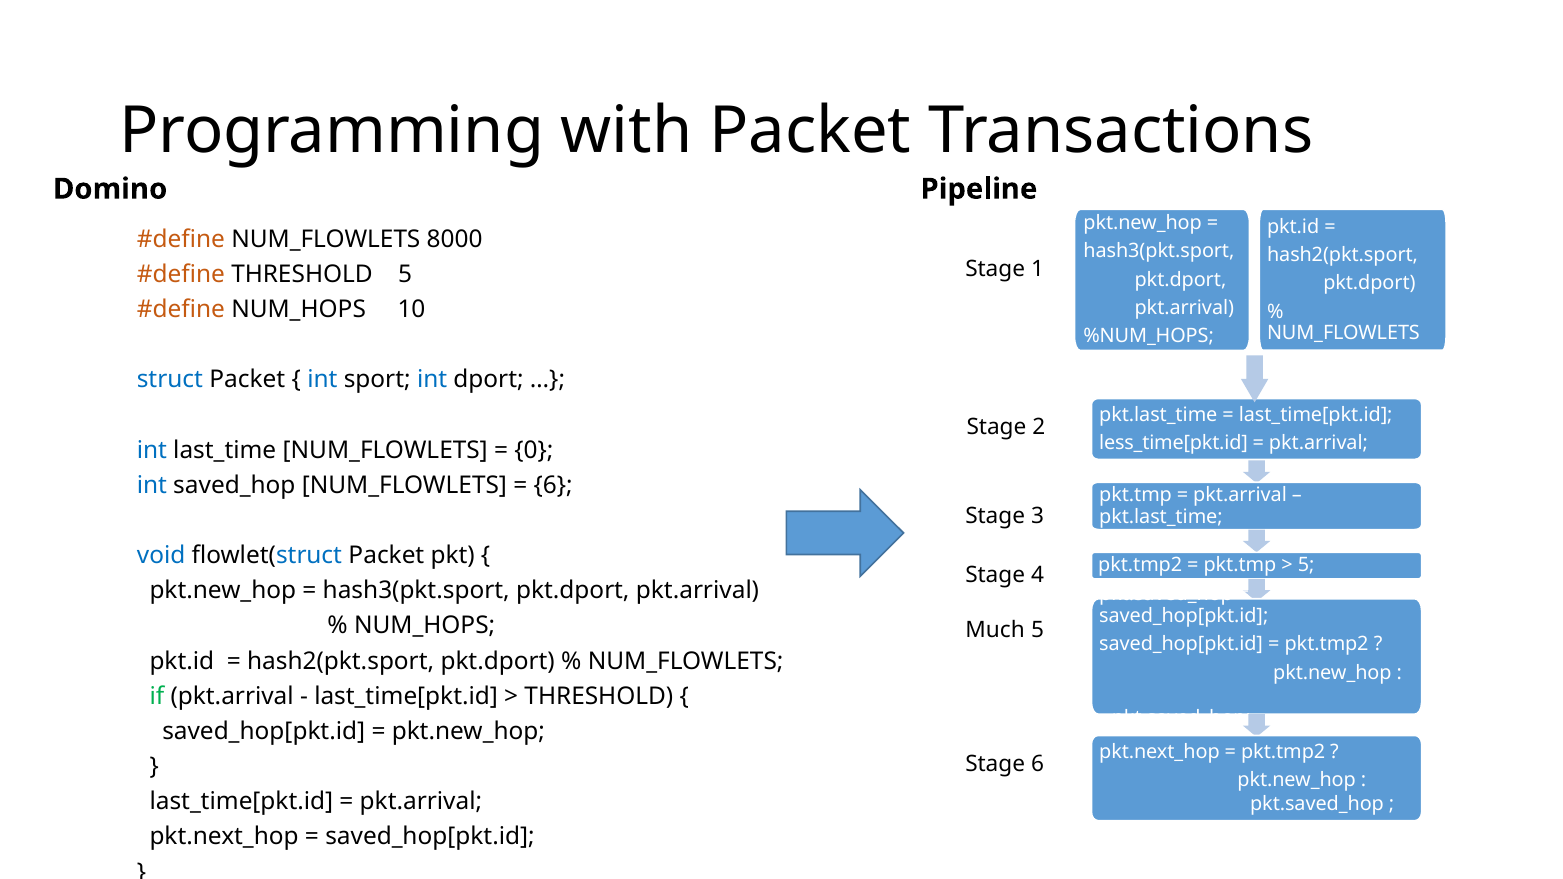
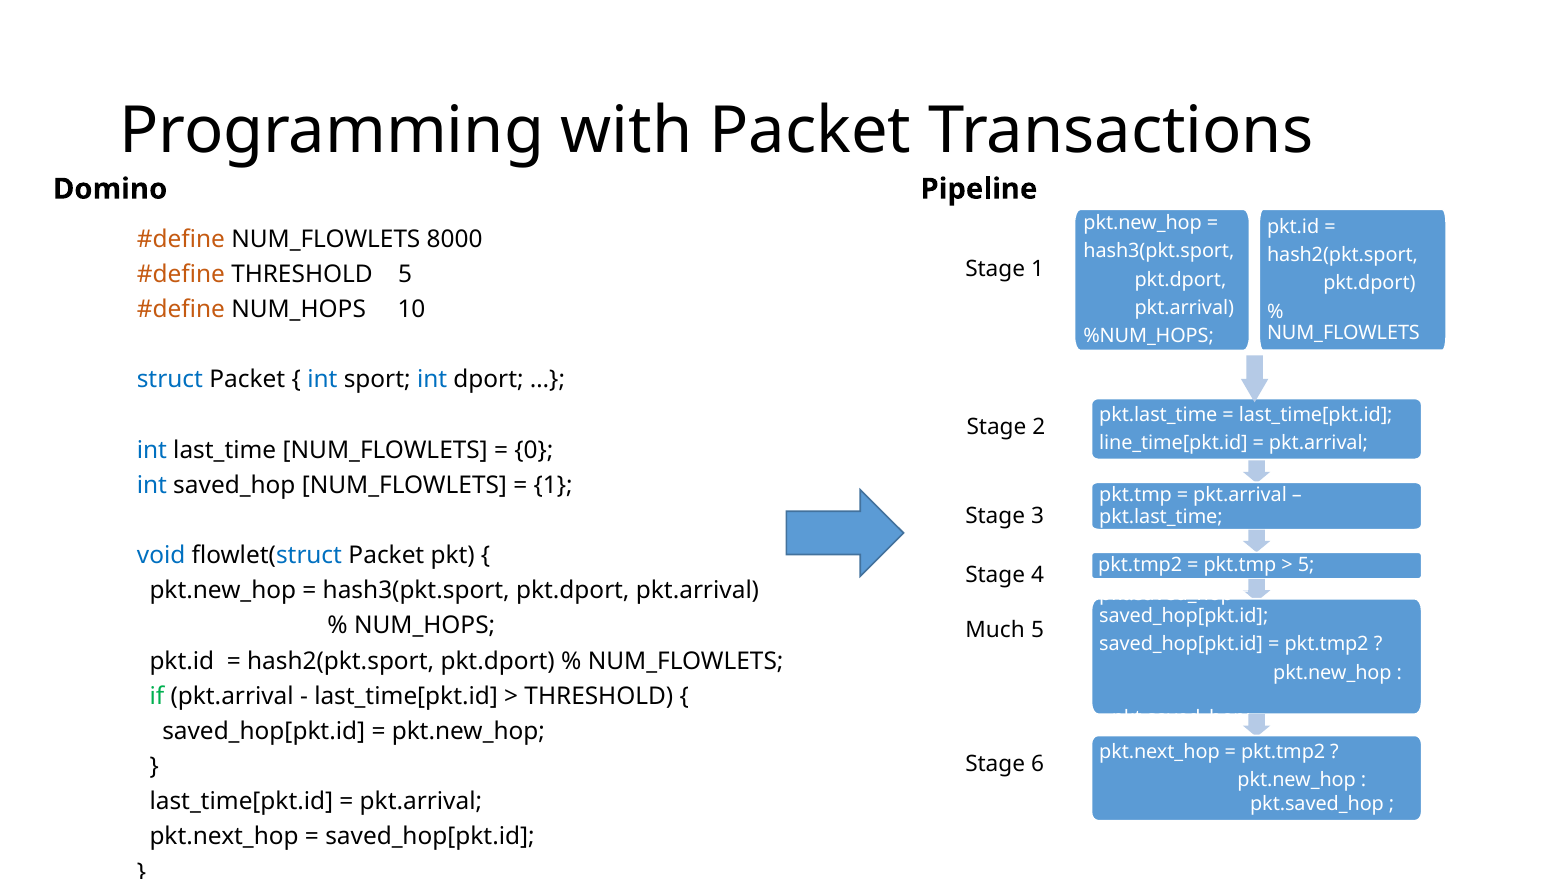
less_time[pkt.id: less_time[pkt.id -> line_time[pkt.id (1173, 443)
6: 6 -> 1 (553, 485)
